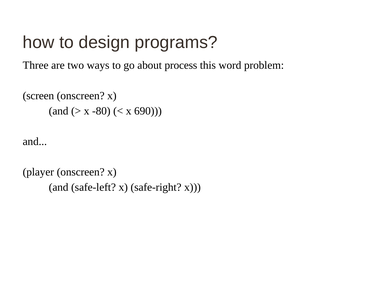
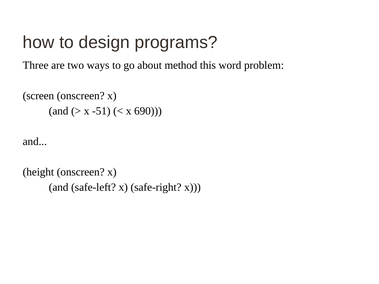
process: process -> method (181, 65)
-80: -80 -> -51 (101, 111)
player: player -> height (38, 172)
